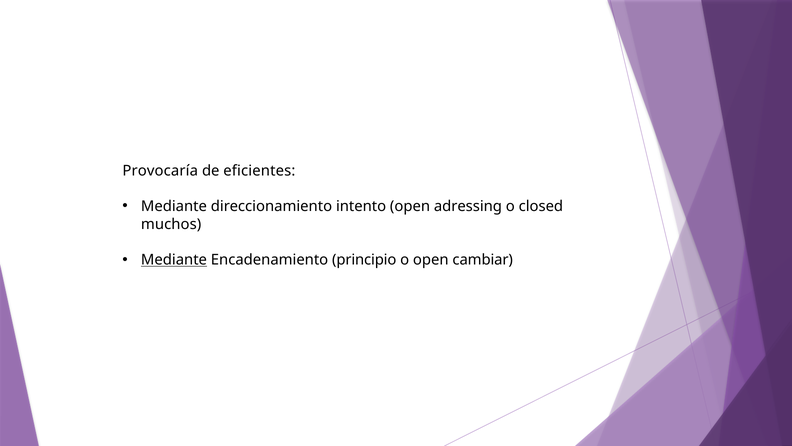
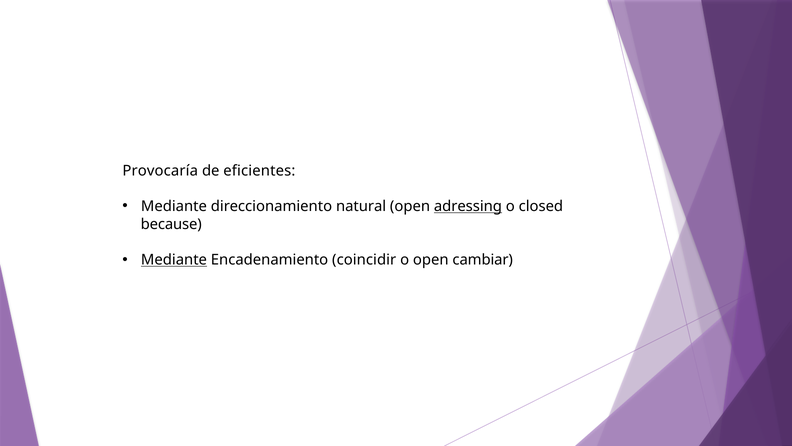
intento: intento -> natural (361, 206)
adressing underline: none -> present (468, 206)
muchos: muchos -> because (171, 224)
principio: principio -> coincidir (364, 260)
